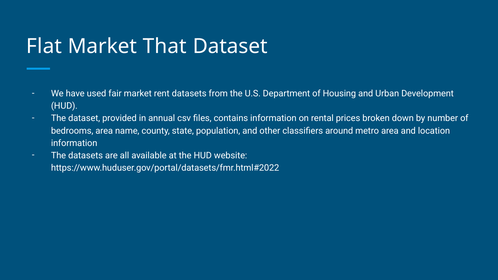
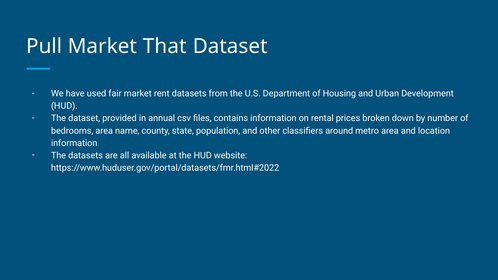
Flat: Flat -> Pull (44, 46)
